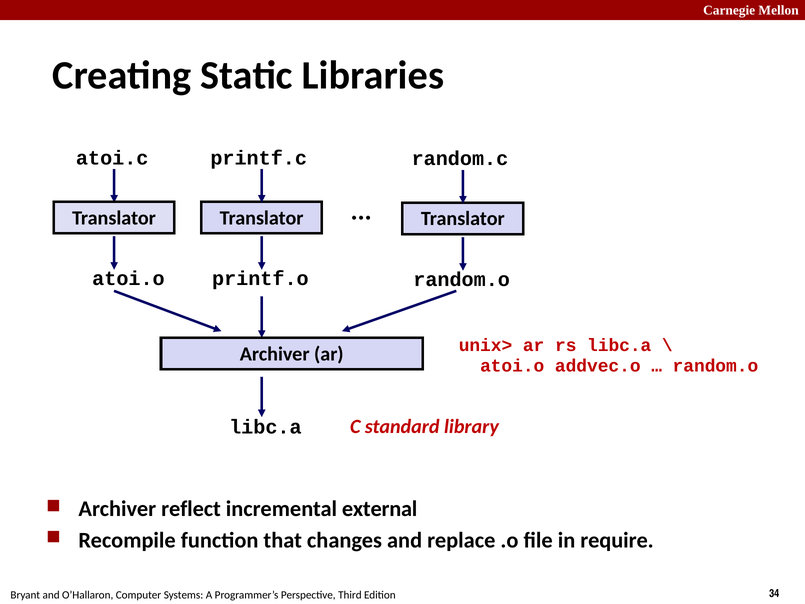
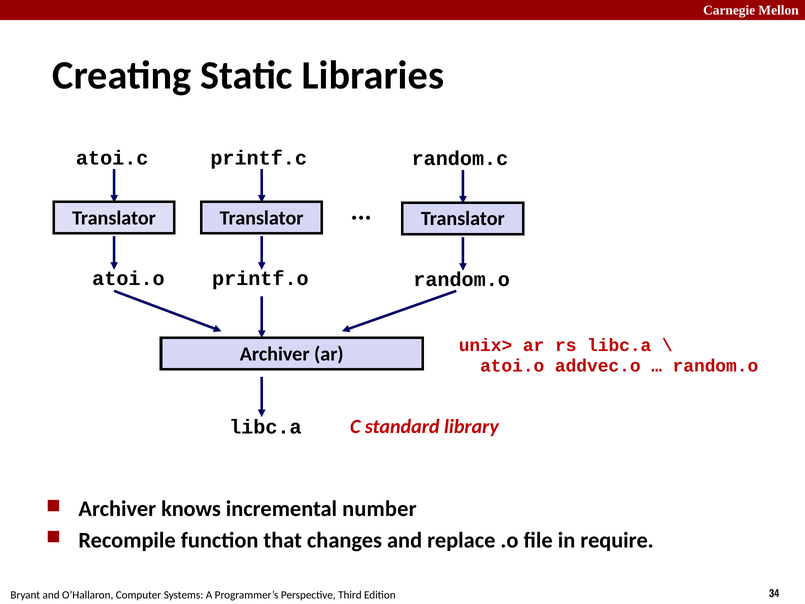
reflect: reflect -> knows (191, 509)
external: external -> number (379, 509)
